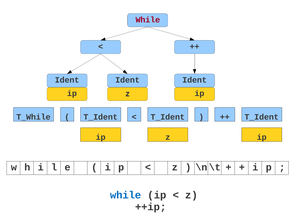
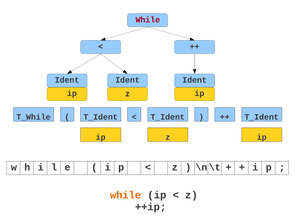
while colour: blue -> orange (126, 195)
